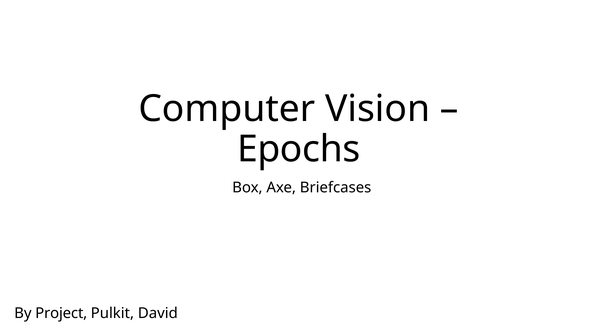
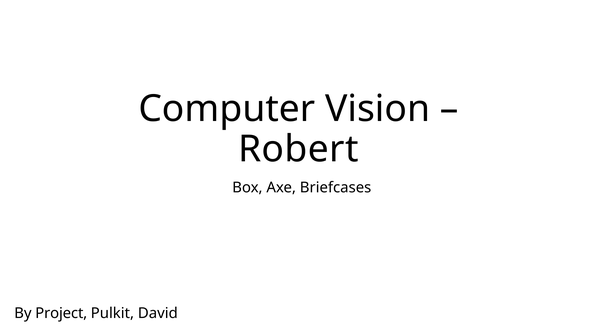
Epochs: Epochs -> Robert (298, 149)
